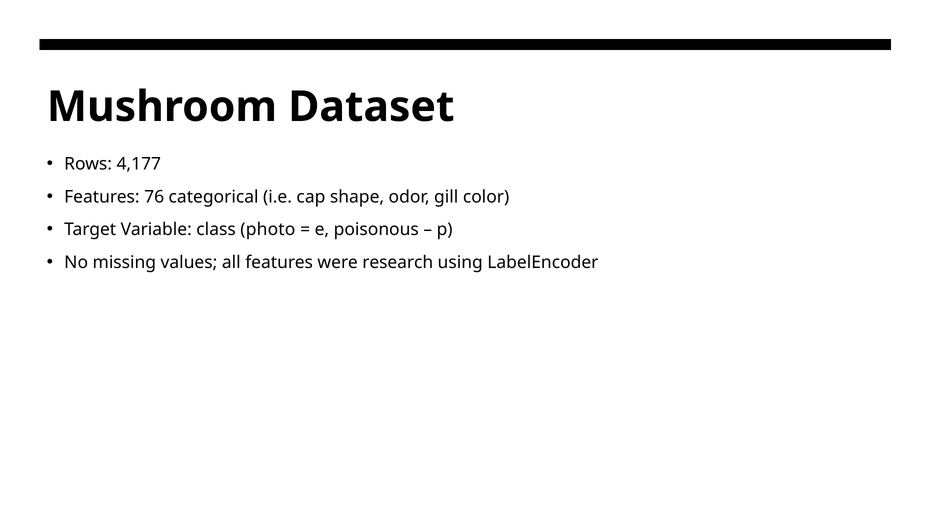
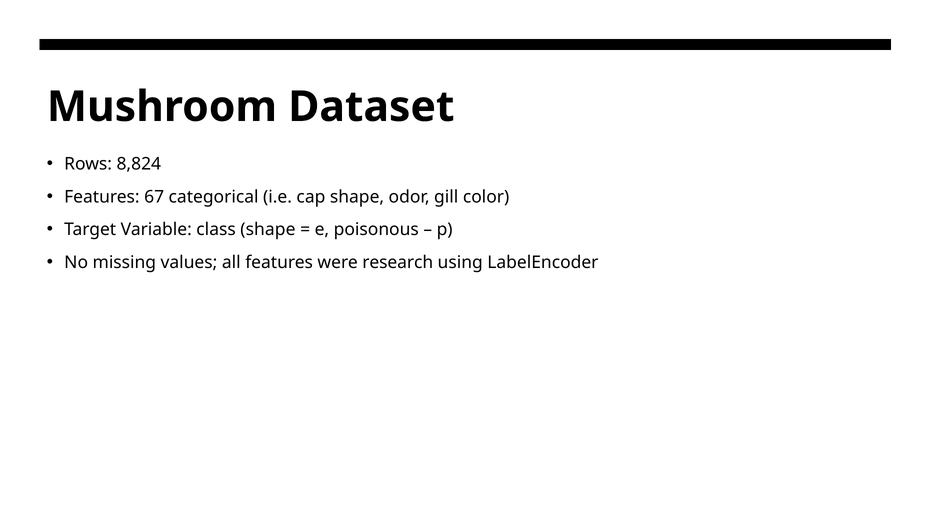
4,177: 4,177 -> 8,824 (139, 164)
76: 76 -> 67 (154, 197)
class photo: photo -> shape (268, 230)
